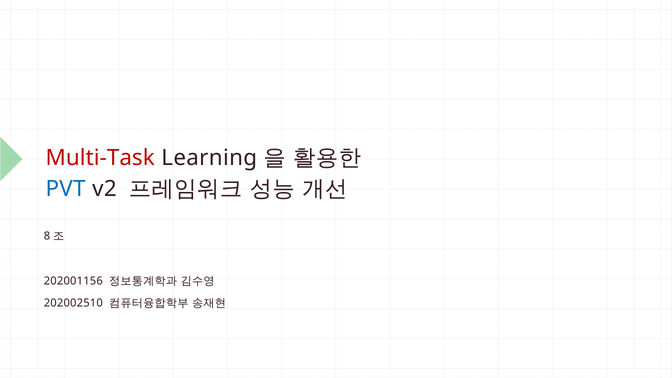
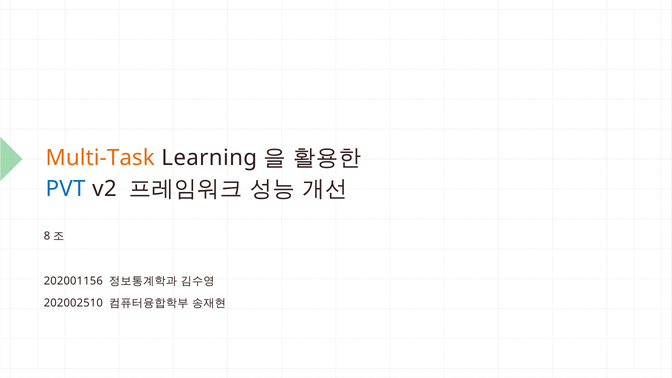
Multi-Task colour: red -> orange (100, 158)
